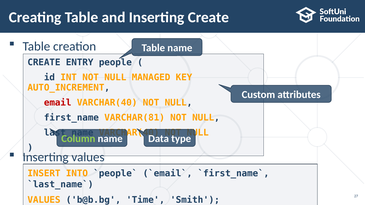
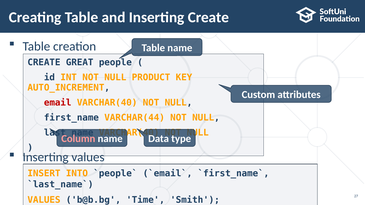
ENTRY: ENTRY -> GREAT (80, 63)
MANAGED: MANAGED -> PRODUCT (151, 77)
VARCHAR(81: VARCHAR(81 -> VARCHAR(44 (135, 118)
Column colour: light green -> pink (78, 139)
